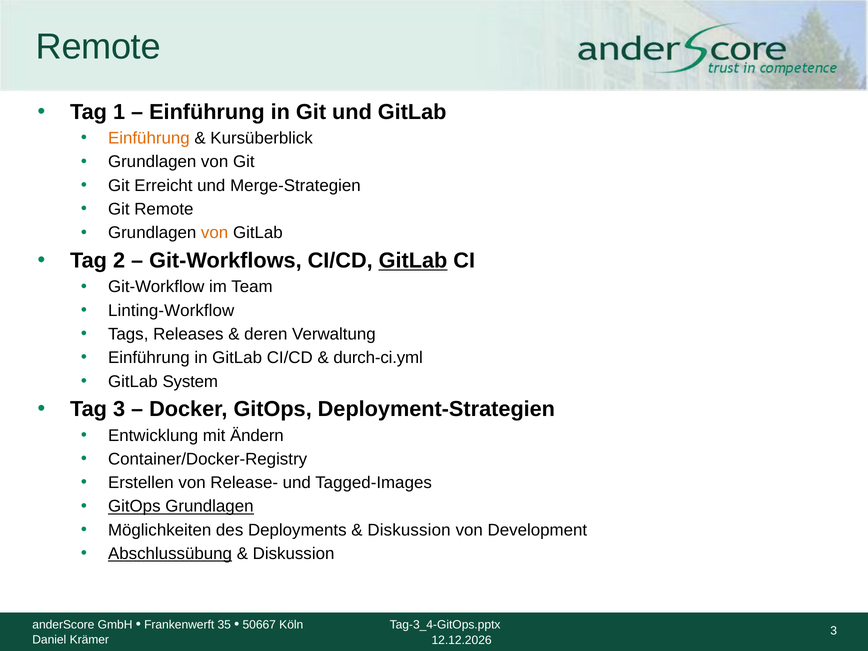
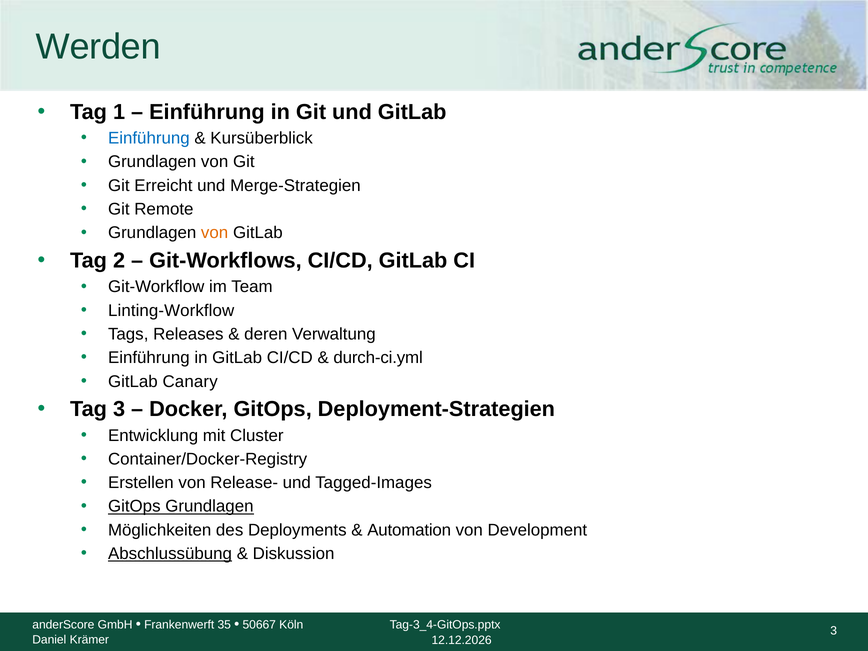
Remote: Remote -> Werden (98, 47)
Einführung colour: orange -> blue (149, 138)
GitLab underline: present -> none (413, 261)
System: System -> Canary (190, 381)
Ändern: Ändern -> Cluster (257, 435)
Diskussion: Diskussion -> Automation (409, 530)
